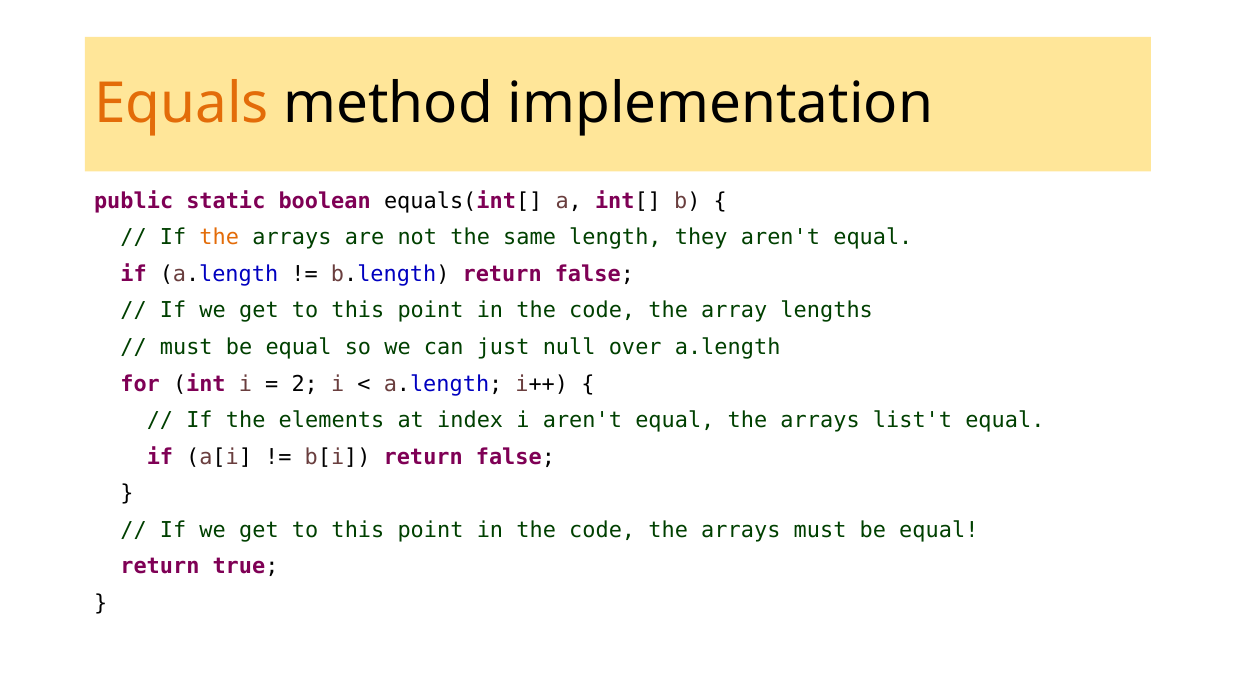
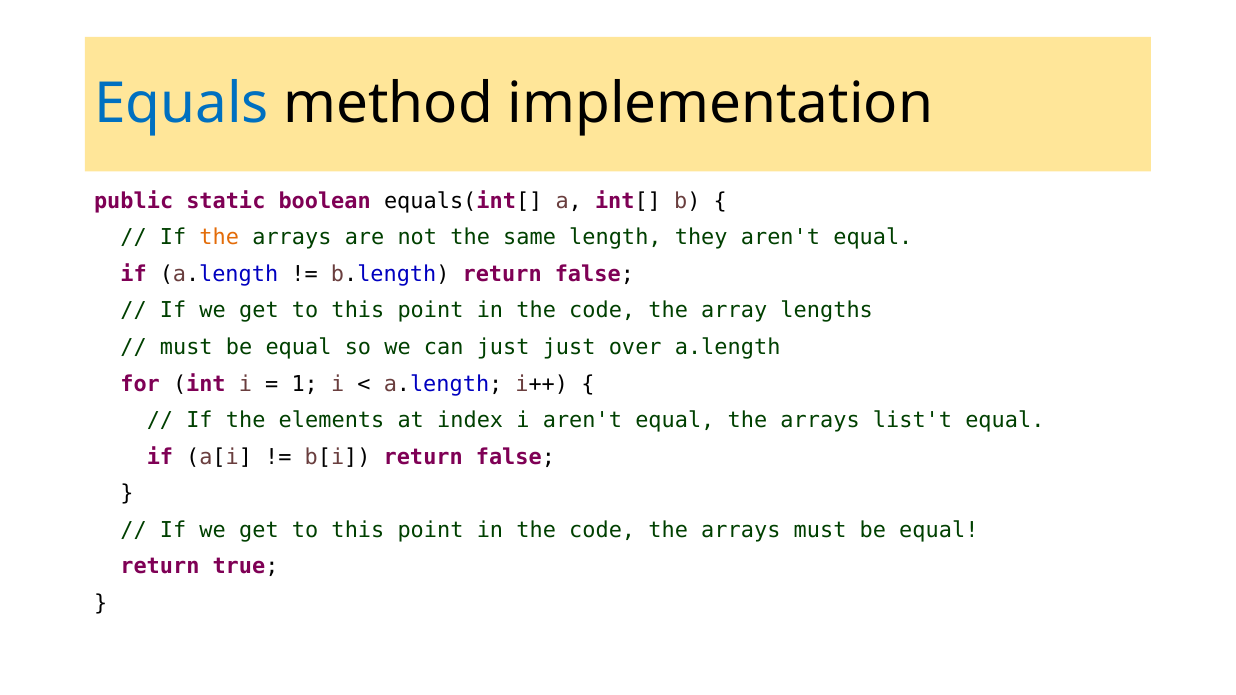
Equals colour: orange -> blue (181, 104)
just null: null -> just (569, 347)
2: 2 -> 1 (305, 384)
